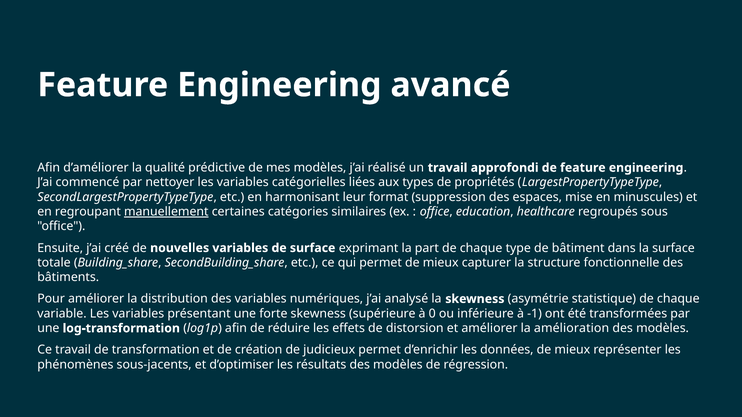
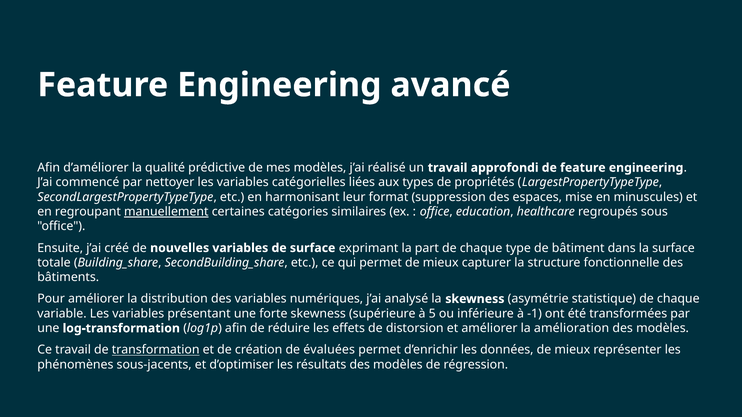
0: 0 -> 5 (432, 314)
transformation underline: none -> present (156, 350)
judicieux: judicieux -> évaluées (329, 350)
